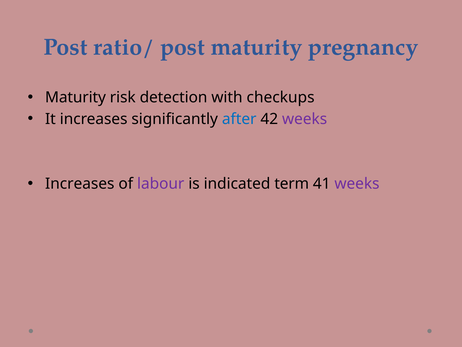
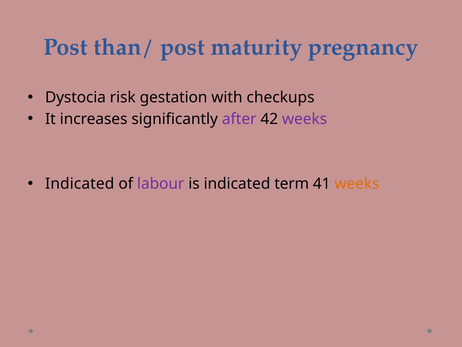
ratio/: ratio/ -> than/ (124, 47)
Maturity: Maturity -> Dystocia (75, 97)
detection: detection -> gestation (174, 97)
after colour: blue -> purple (239, 119)
Increases: Increases -> Indicated (80, 184)
weeks colour: purple -> orange (357, 184)
